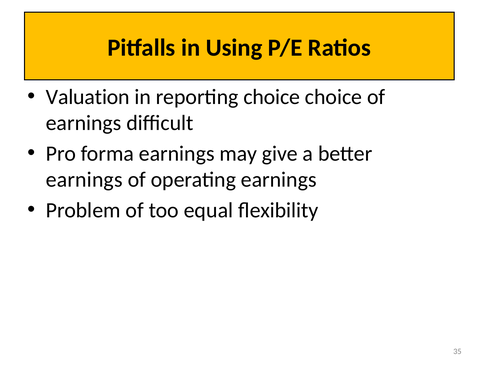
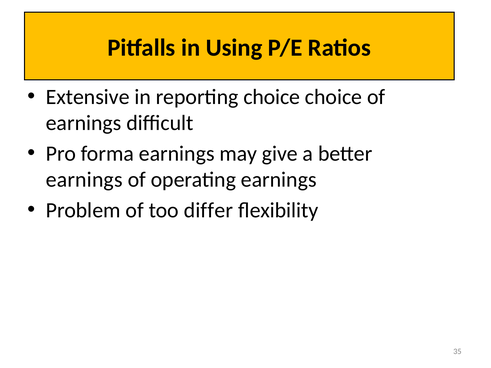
Valuation: Valuation -> Extensive (88, 97)
equal: equal -> differ (208, 210)
